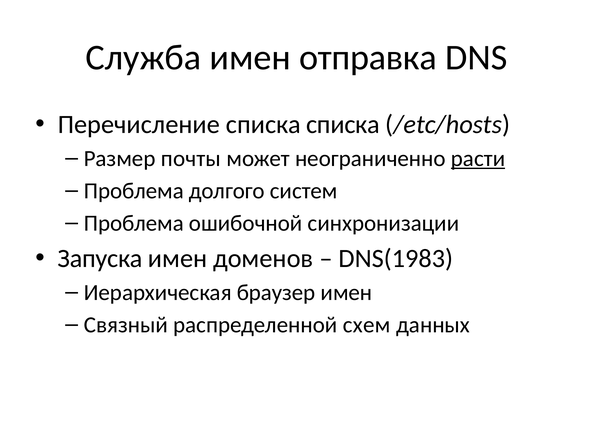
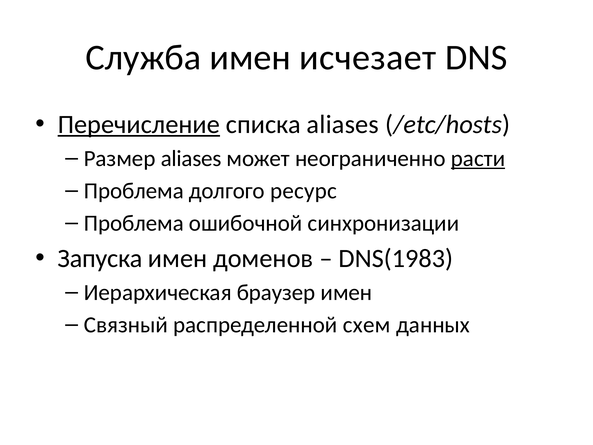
отправка: отправка -> исчезает (368, 57)
Перечисление underline: none -> present (139, 124)
списка списка: списка -> aliases (343, 124)
Размер почты: почты -> aliases (191, 158)
систем: систем -> ресурс (304, 191)
